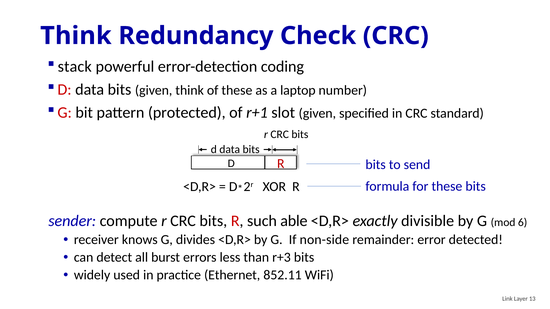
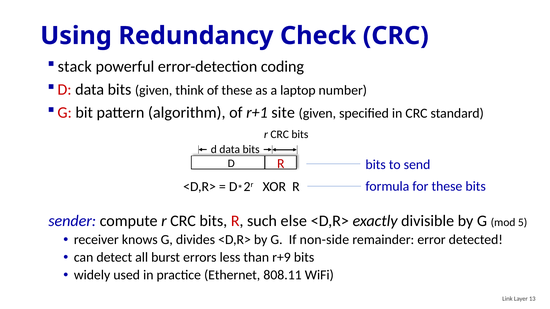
Think: Think -> Using (76, 36)
protected: protected -> algorithm (187, 113)
slot: slot -> site (283, 113)
able: able -> else (294, 221)
6: 6 -> 5 (523, 223)
r+3: r+3 -> r+9 (281, 258)
852.11: 852.11 -> 808.11 (283, 275)
